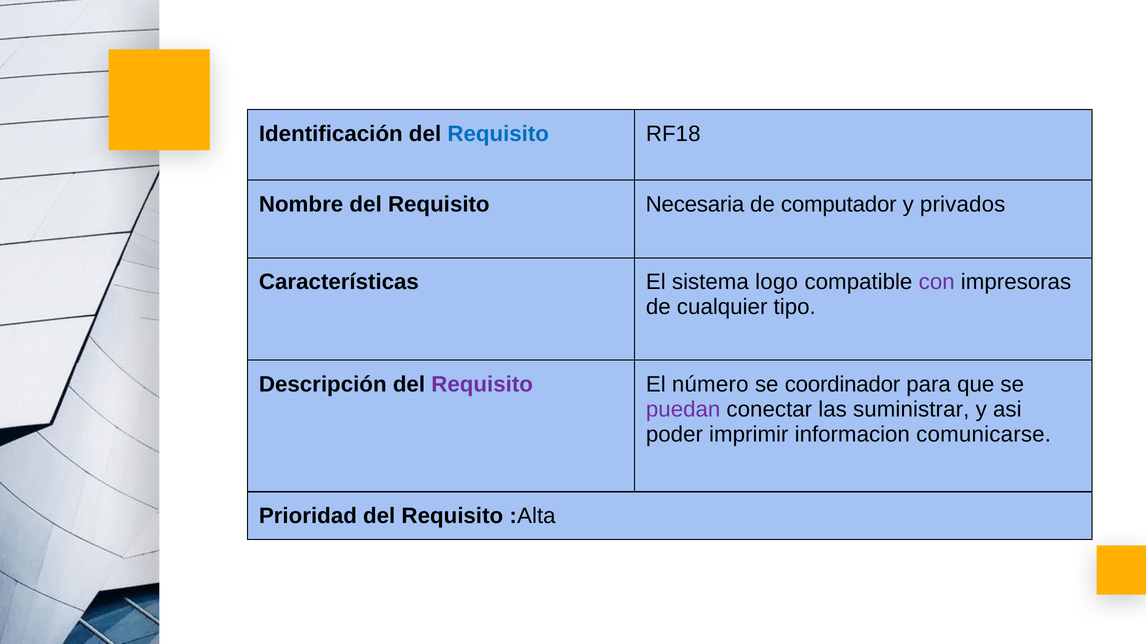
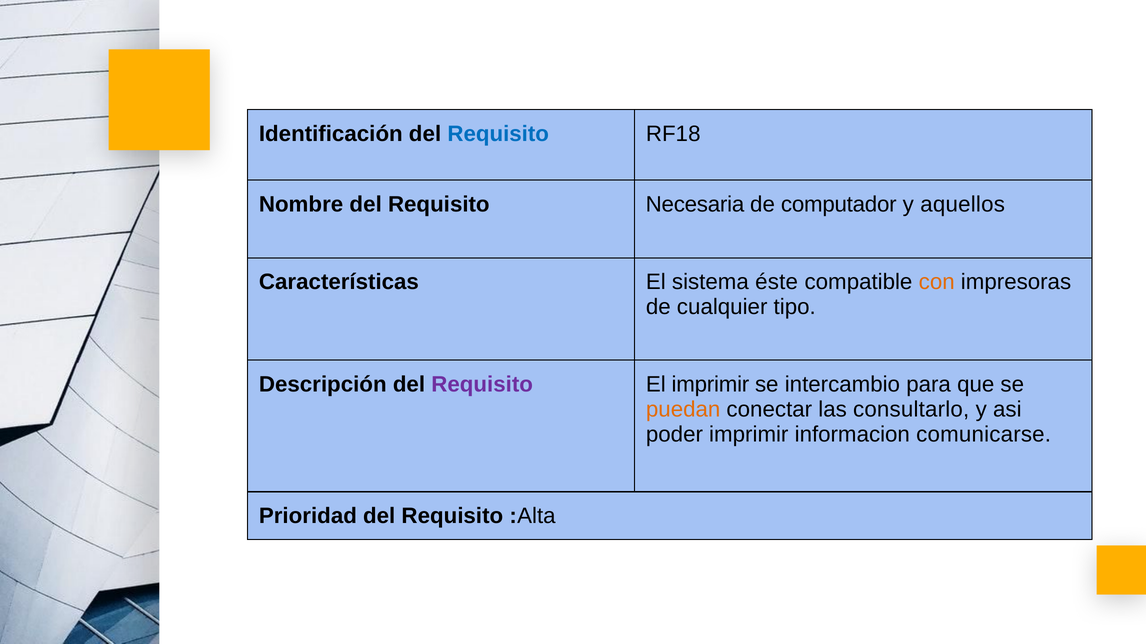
privados: privados -> aquellos (963, 205)
logo: logo -> éste (777, 282)
con colour: purple -> orange (937, 282)
El número: número -> imprimir (710, 385)
coordinador: coordinador -> intercambio (842, 385)
puedan colour: purple -> orange (683, 410)
suministrar: suministrar -> consultarlo (911, 410)
